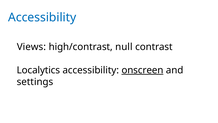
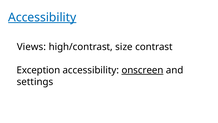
Accessibility underline: none -> present (42, 17)
null: null -> size (124, 47)
Localytics: Localytics -> Exception (38, 70)
